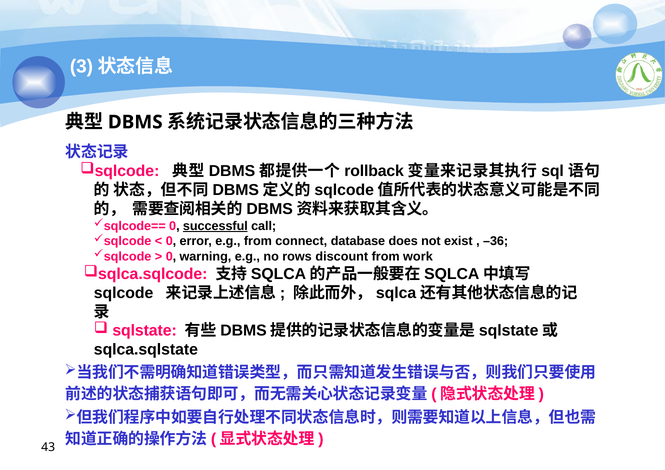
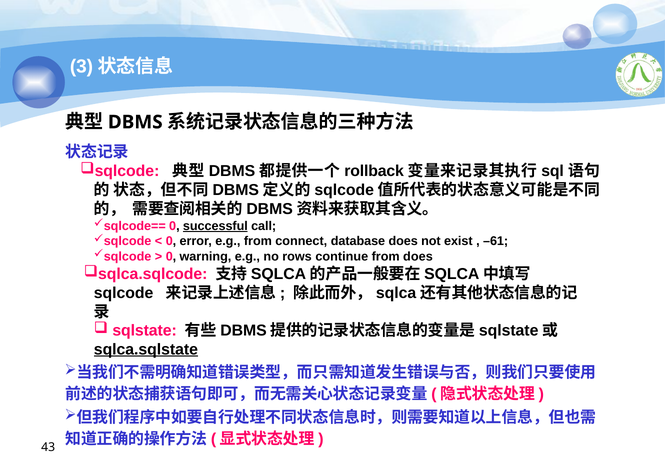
–36: –36 -> –61 (496, 241)
discount: discount -> continue (342, 257)
from work: work -> does (418, 257)
sqlca.sqlstate underline: none -> present (146, 350)
